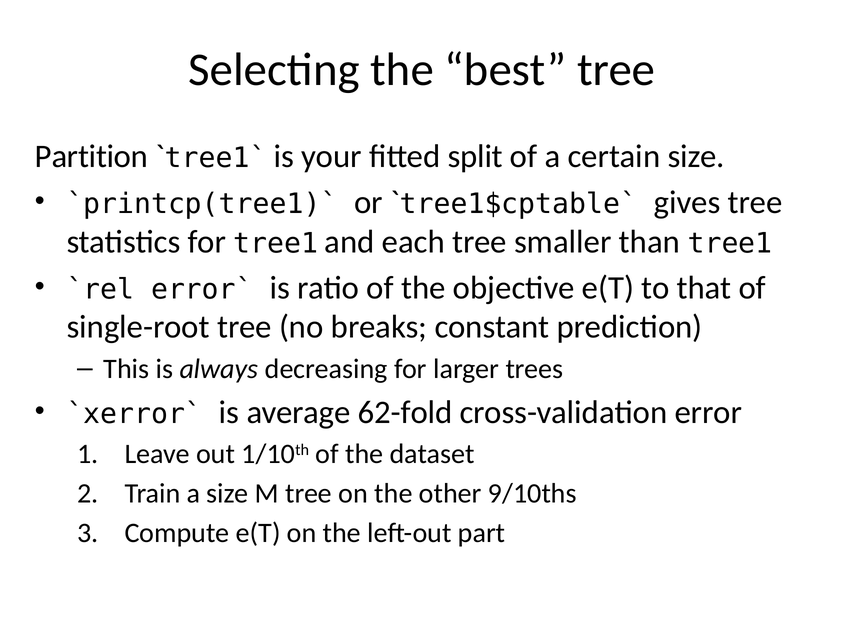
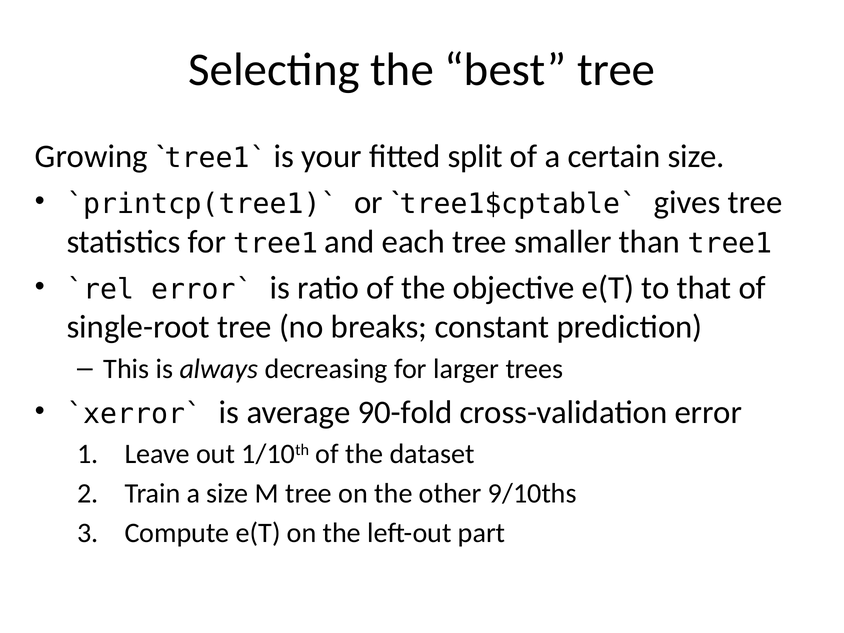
Partition: Partition -> Growing (91, 157)
62-fold: 62-fold -> 90-fold (405, 412)
